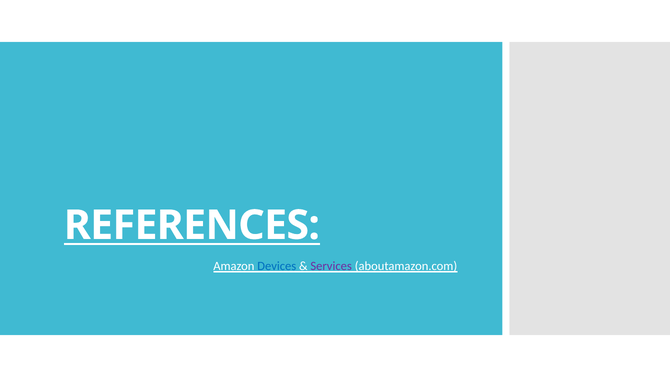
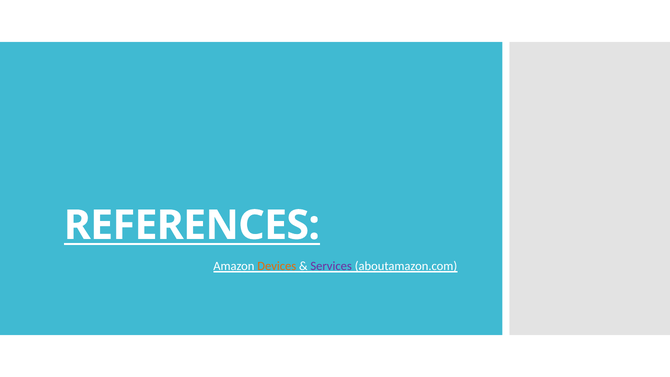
Devices colour: blue -> orange (277, 266)
